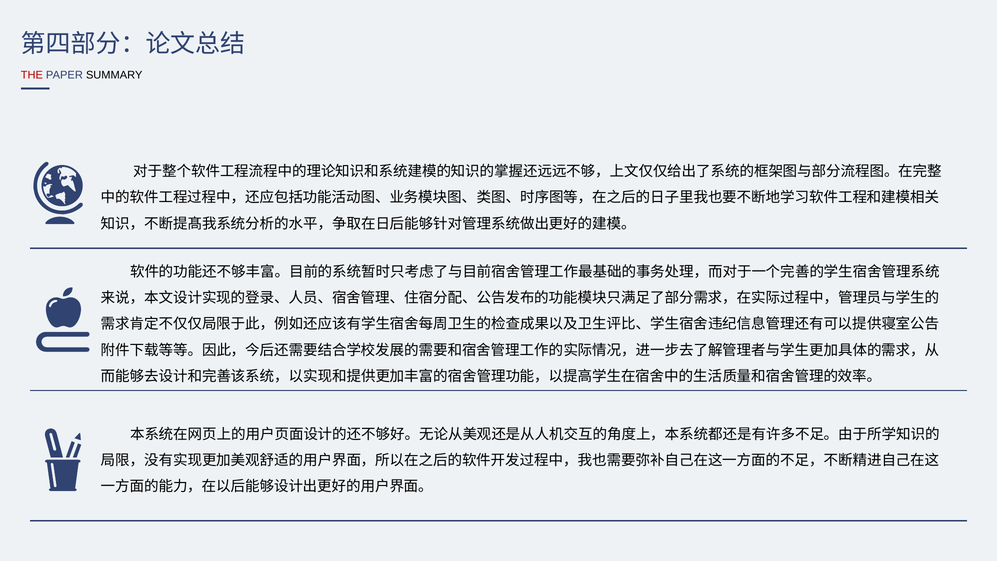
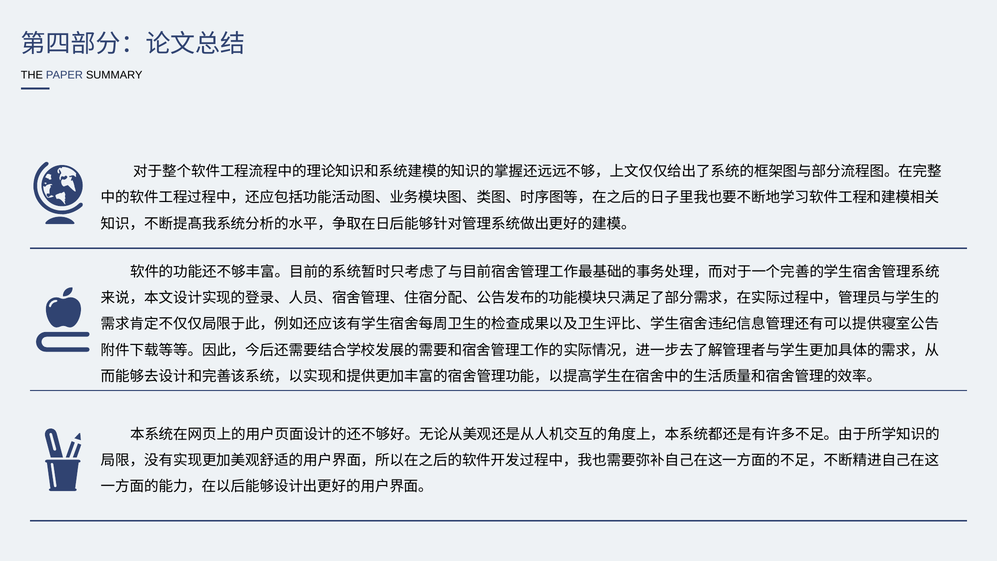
THE colour: red -> black (32, 75)
